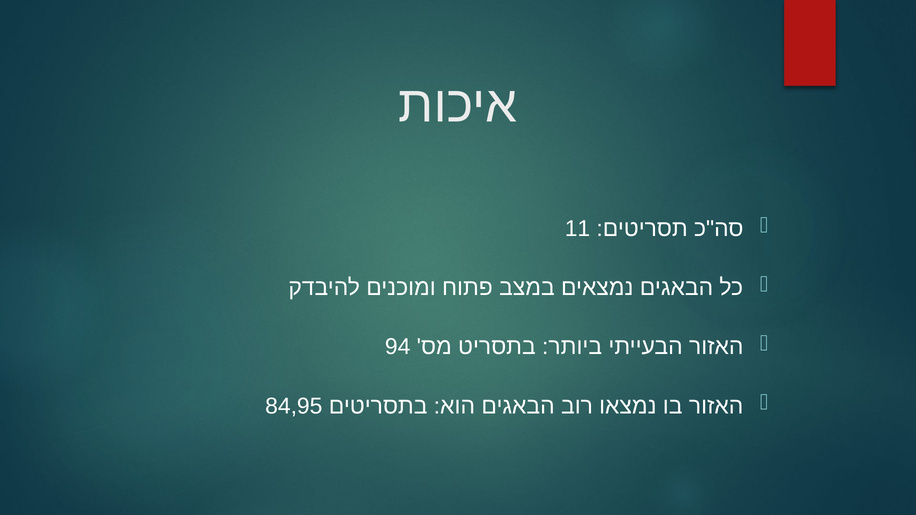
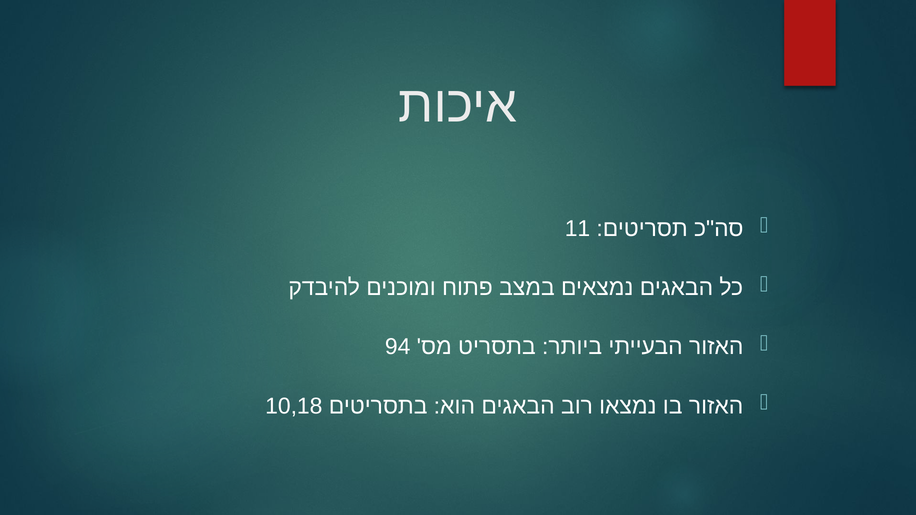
84,95: 84,95 -> 10,18 (294, 406)
